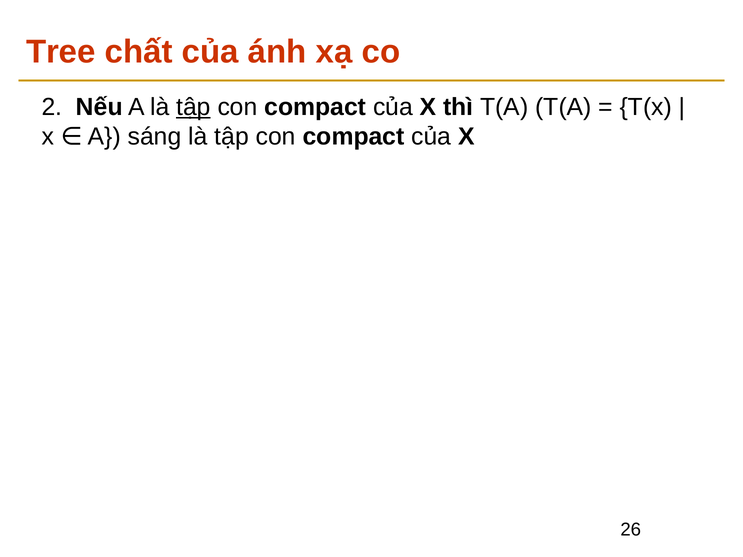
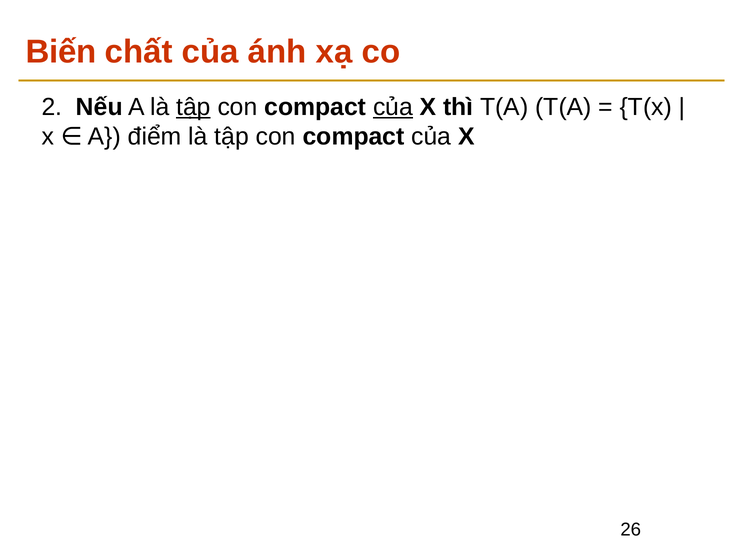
Tree: Tree -> Biến (61, 52)
của underline: none -> present (393, 107)
sáng: sáng -> điểm (155, 137)
